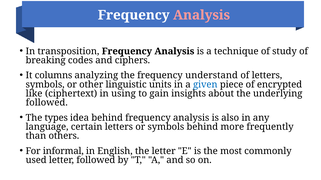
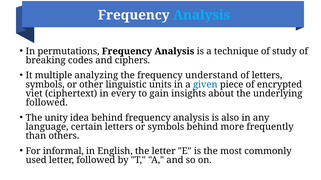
Analysis colour: pink -> light blue (202, 15)
transposition: transposition -> permutations (68, 51)
columns: columns -> multiple (53, 76)
like: like -> viet (34, 94)
using: using -> every (124, 94)
types: types -> unity (56, 118)
